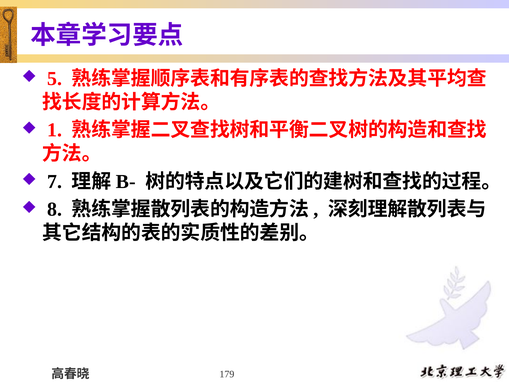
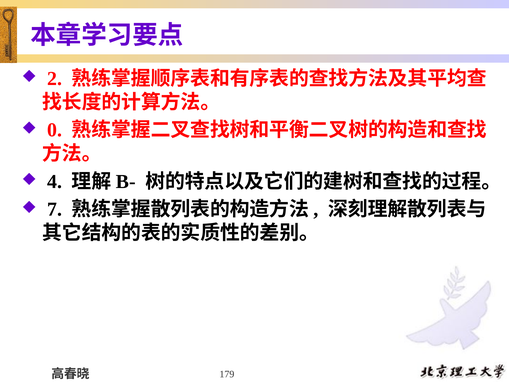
5: 5 -> 2 (55, 78)
1: 1 -> 0 (55, 130)
7: 7 -> 4 (55, 181)
8: 8 -> 7 (55, 209)
